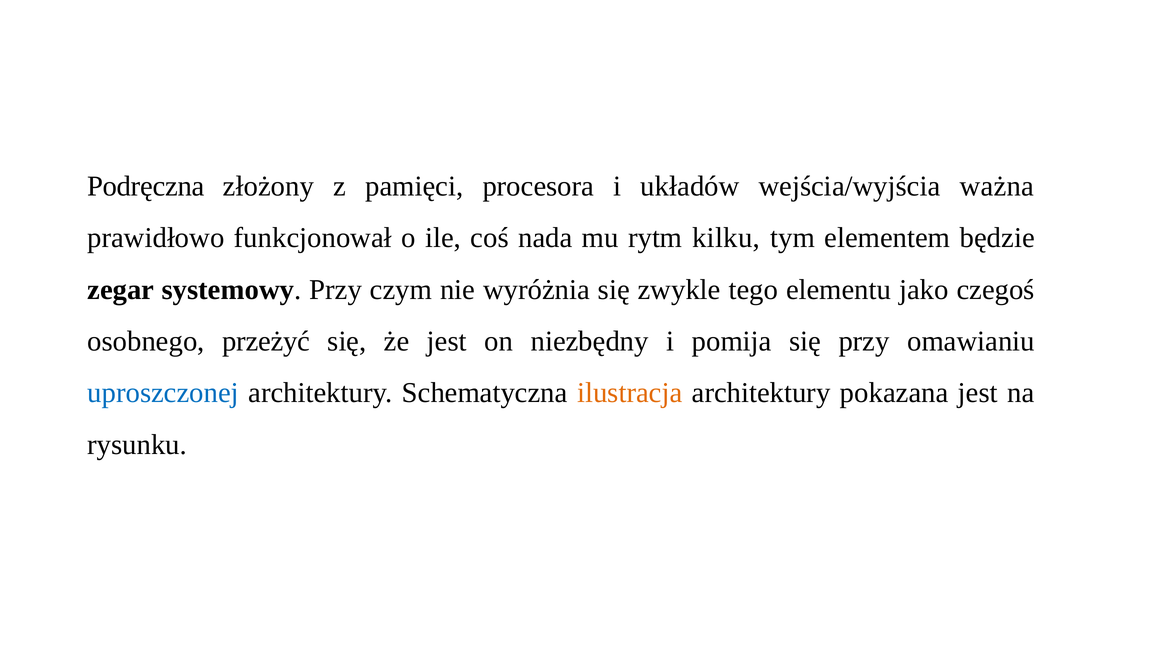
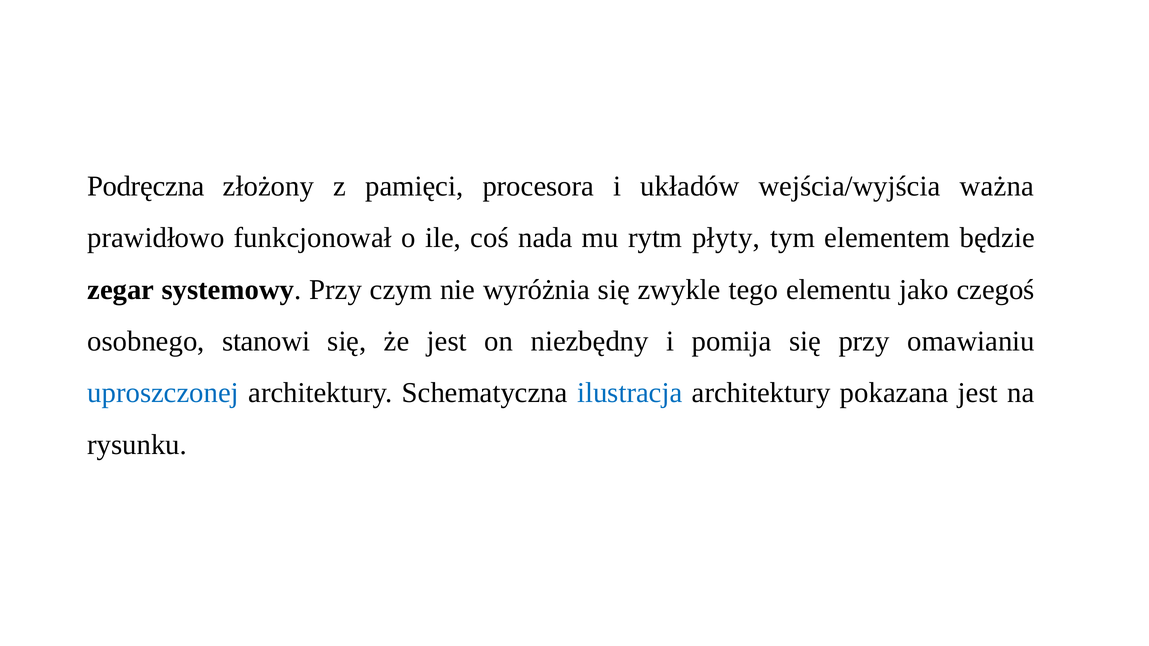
kilku: kilku -> płyty (726, 238)
przeżyć: przeżyć -> stanowi (266, 341)
ilustracja colour: orange -> blue (630, 393)
